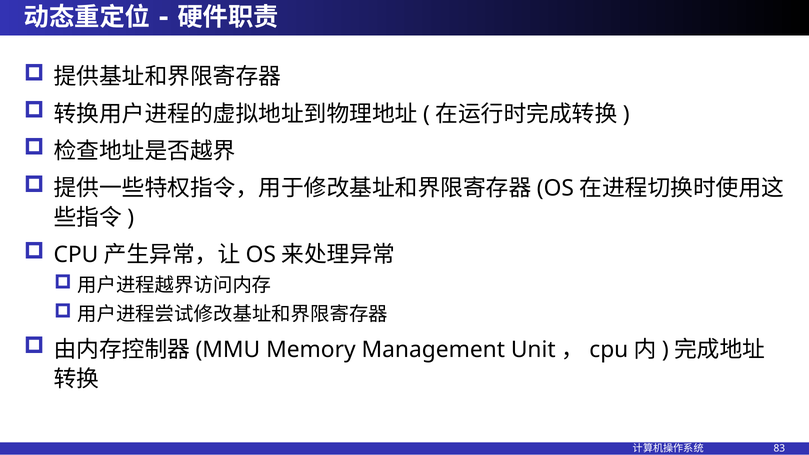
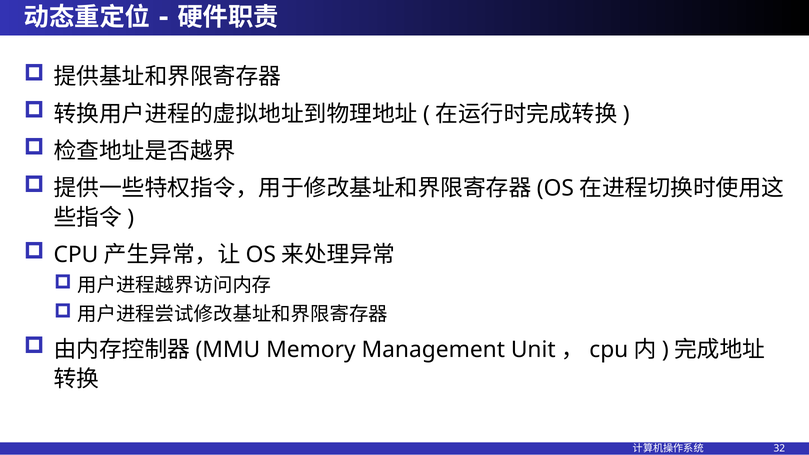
83: 83 -> 32 (779, 448)
